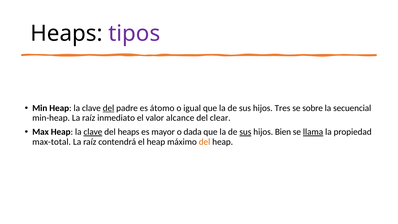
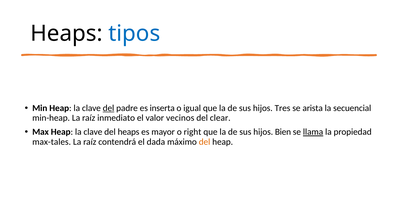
tipos colour: purple -> blue (134, 33)
átomo: átomo -> inserta (162, 108)
sobre: sobre -> arista (313, 108)
alcance: alcance -> vecinos (180, 118)
clave underline: present -> none (93, 132)
dada: dada -> right (193, 132)
sus underline: present -> none (245, 132)
max-total: max-total -> max-tales (52, 142)
el heap: heap -> dada (156, 142)
